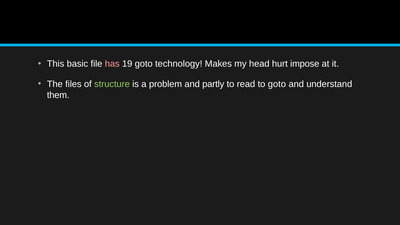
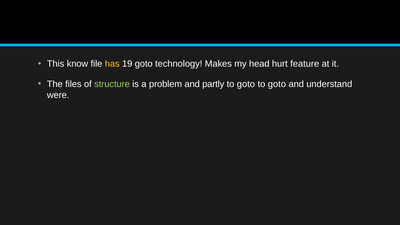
basic: basic -> know (77, 64)
has colour: pink -> yellow (112, 64)
impose: impose -> feature (305, 64)
read: read -> goto (246, 84)
them: them -> were (58, 95)
